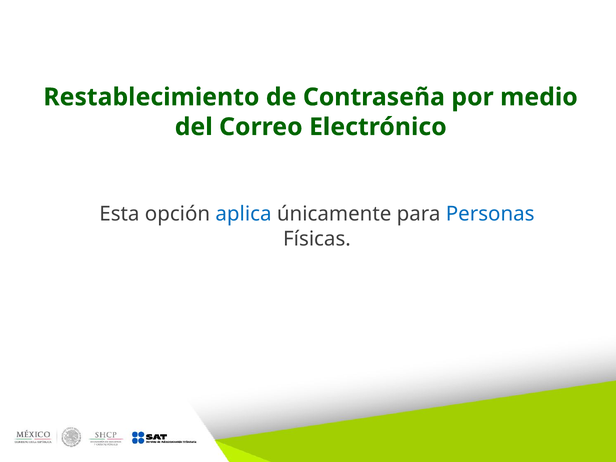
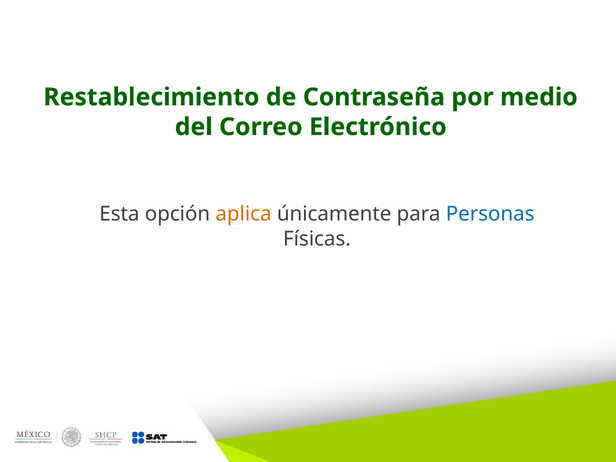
aplica colour: blue -> orange (244, 214)
